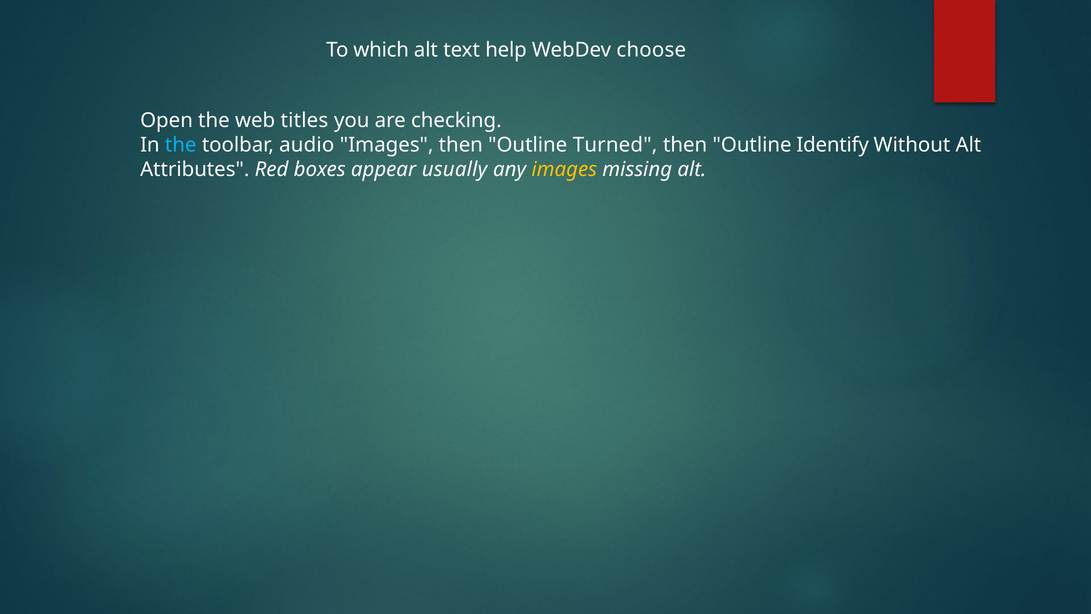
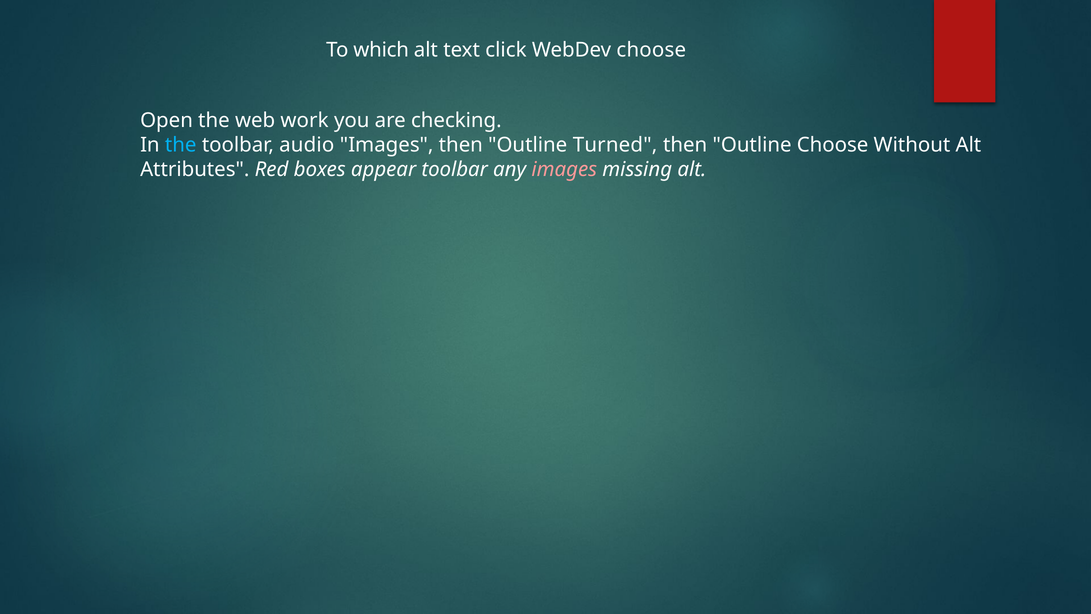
help: help -> click (506, 50)
titles: titles -> work (305, 120)
Outline Identify: Identify -> Choose (833, 145)
appear usually: usually -> toolbar (455, 169)
images colour: yellow -> pink (564, 169)
